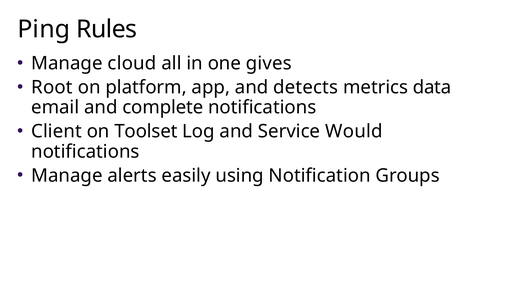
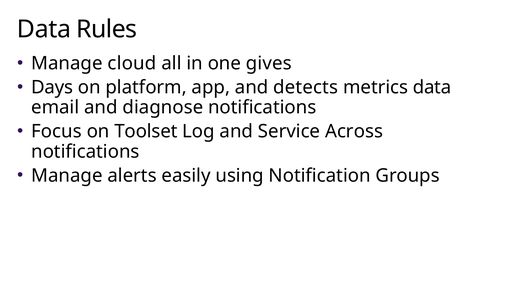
Ping: Ping -> Data (44, 29)
Root: Root -> Days (52, 87)
complete: complete -> diagnose (163, 107)
Client: Client -> Focus (56, 131)
Would: Would -> Across (354, 131)
